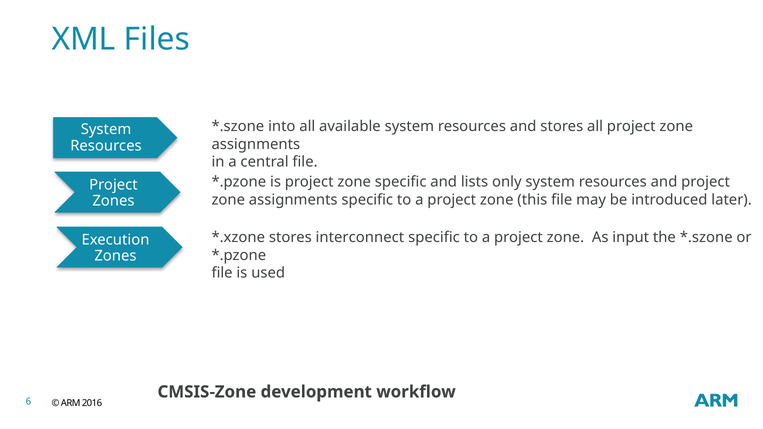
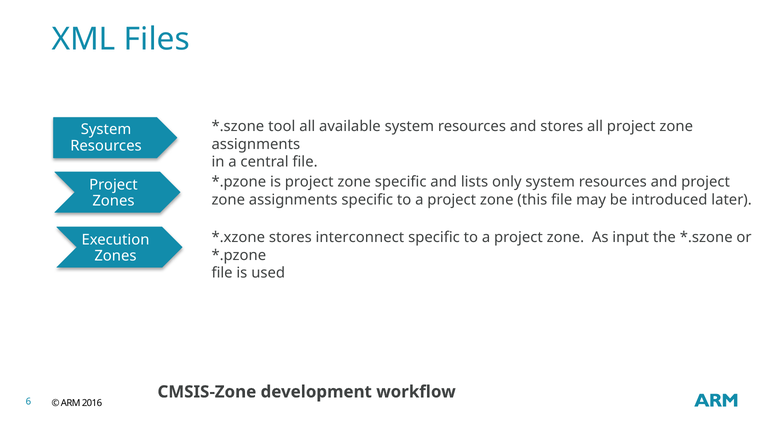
into: into -> tool (282, 127)
